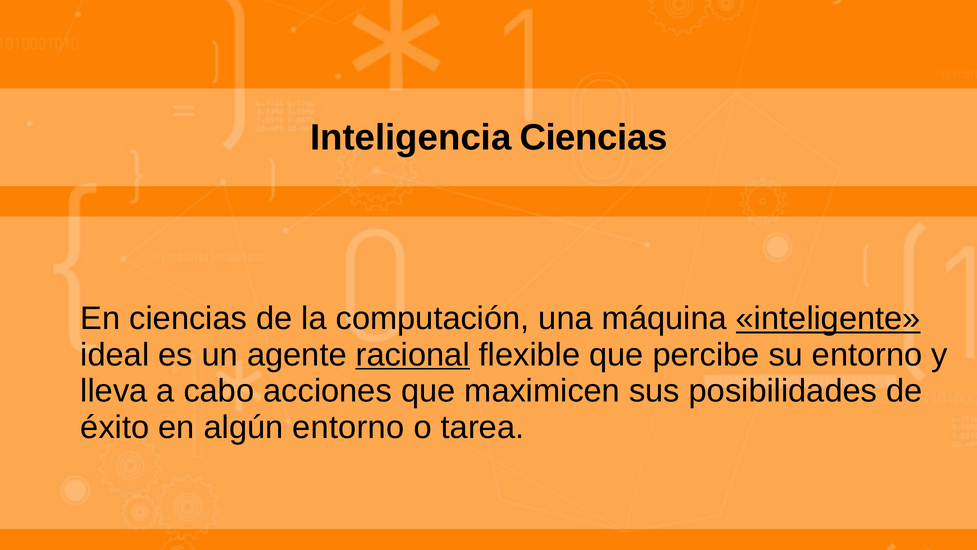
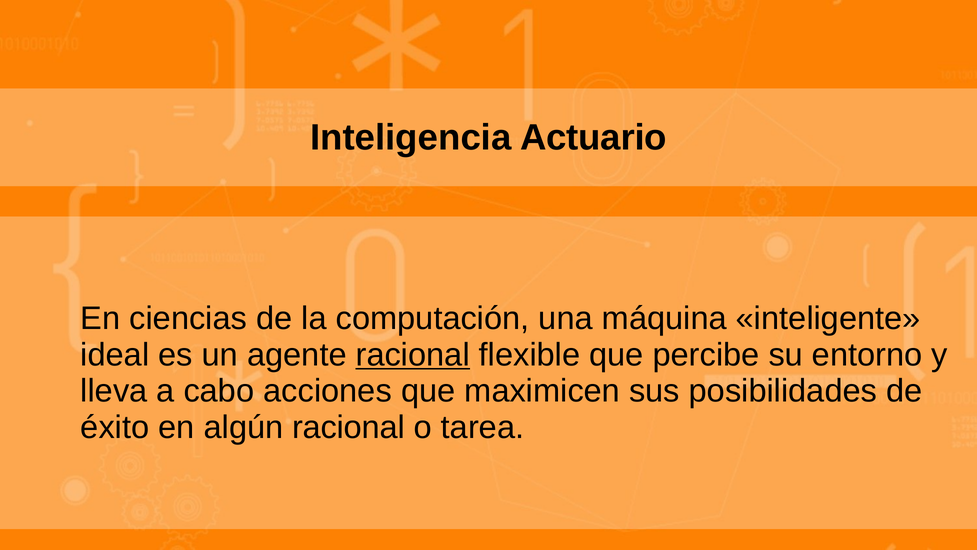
Inteligencia Ciencias: Ciencias -> Actuario (593, 137)
inteligente underline: present -> none (828, 318)
algún entorno: entorno -> racional (349, 427)
